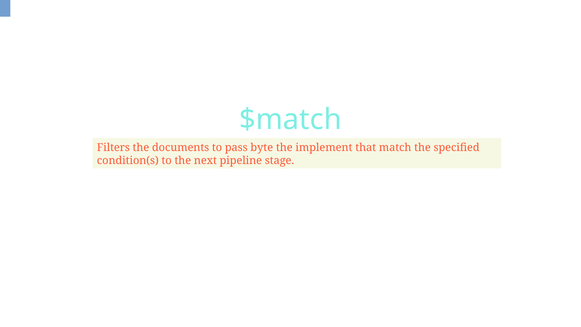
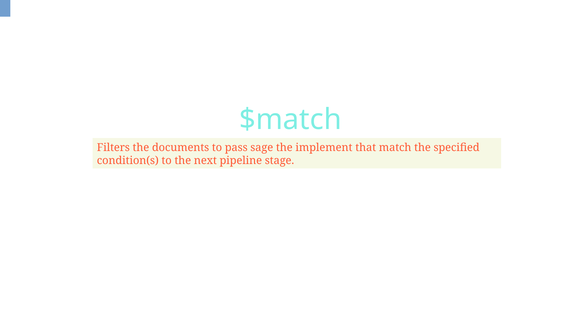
byte: byte -> sage (262, 147)
